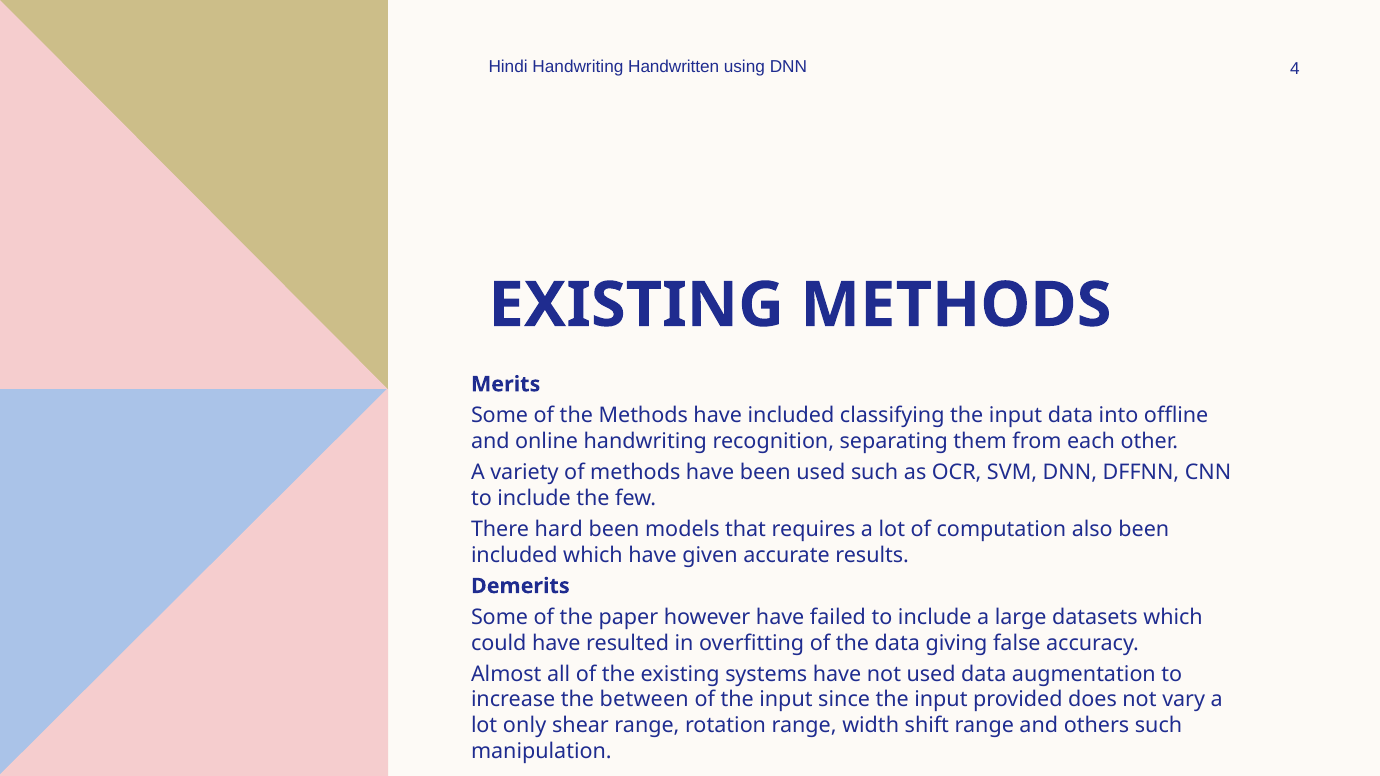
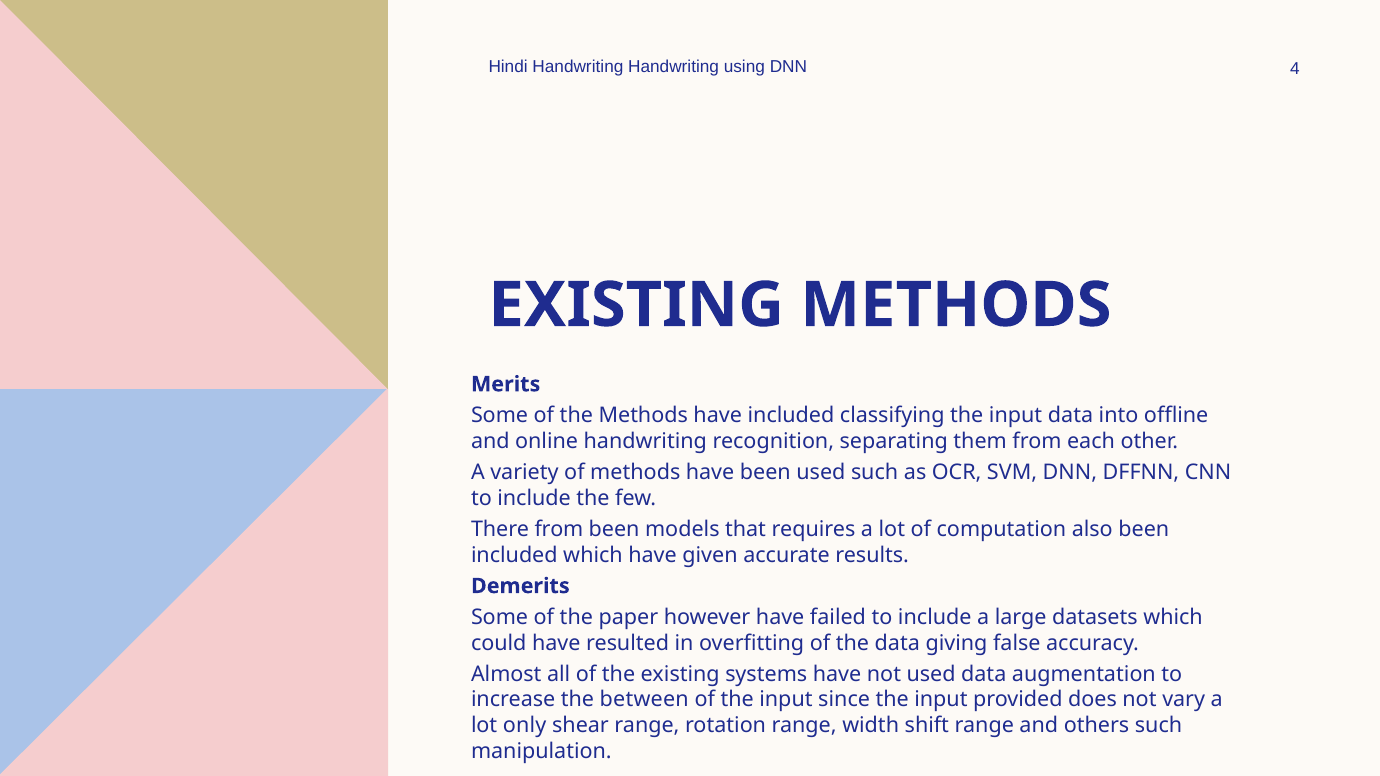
Handwriting Handwritten: Handwritten -> Handwriting (674, 66)
There hard: hard -> from (559, 529)
